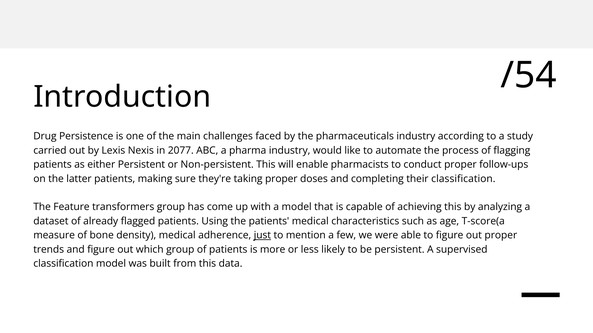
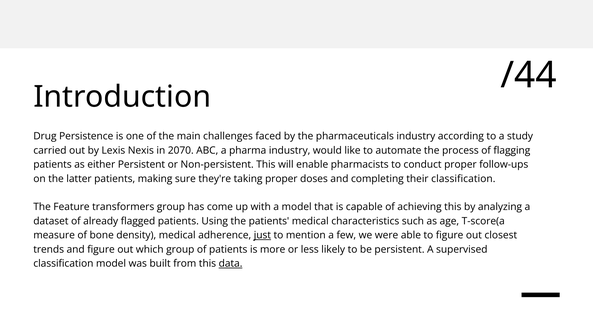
/54: /54 -> /44 (529, 75)
2077: 2077 -> 2070 (181, 151)
out proper: proper -> closest (501, 236)
data underline: none -> present (231, 264)
